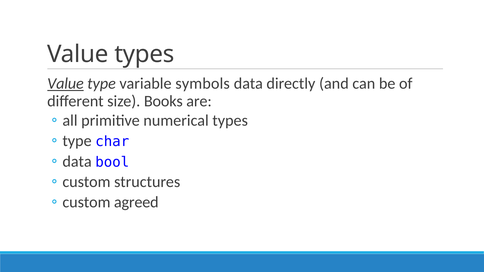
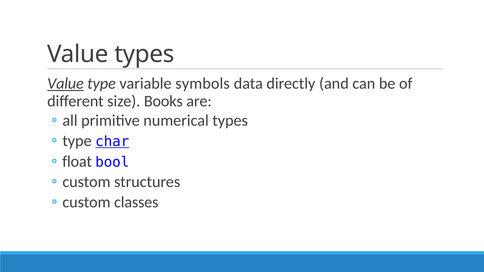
char underline: none -> present (112, 142)
data: data -> float (77, 162)
agreed: agreed -> classes (136, 202)
